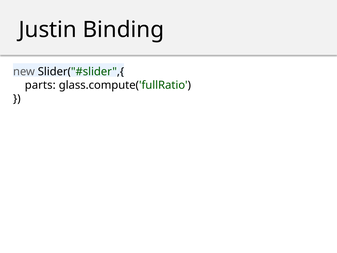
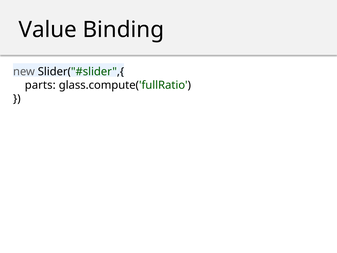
Justin: Justin -> Value (48, 30)
